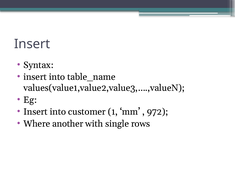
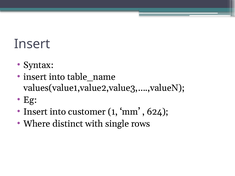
972: 972 -> 624 (158, 112)
another: another -> distinct (68, 124)
